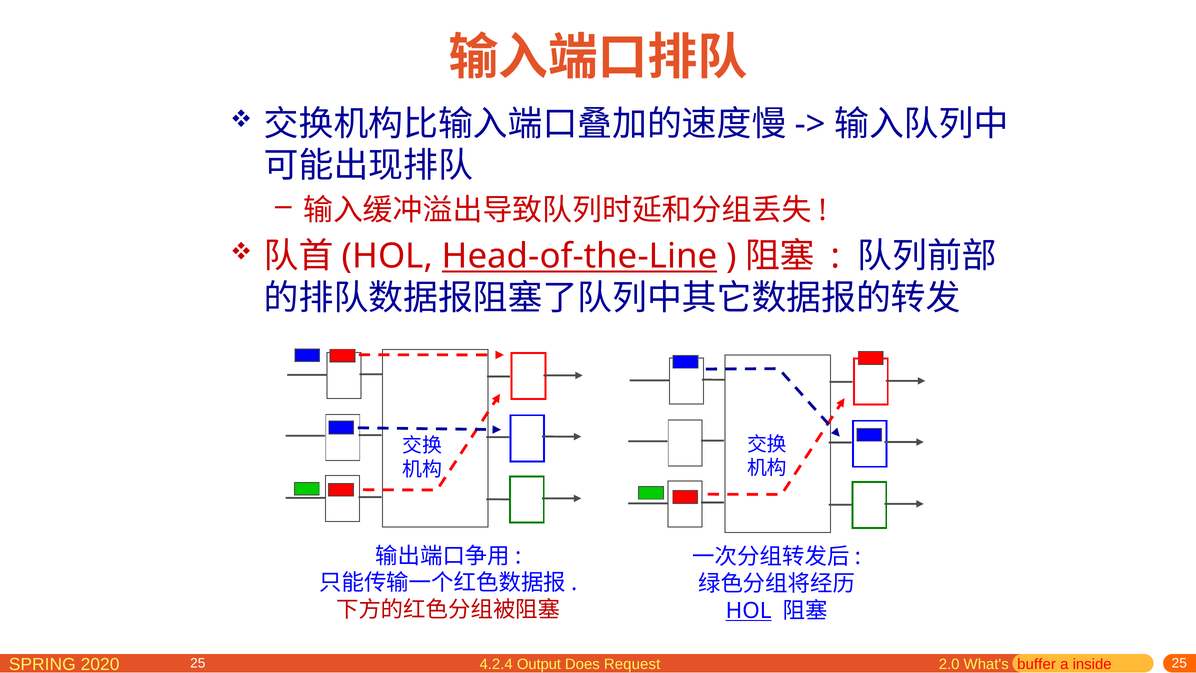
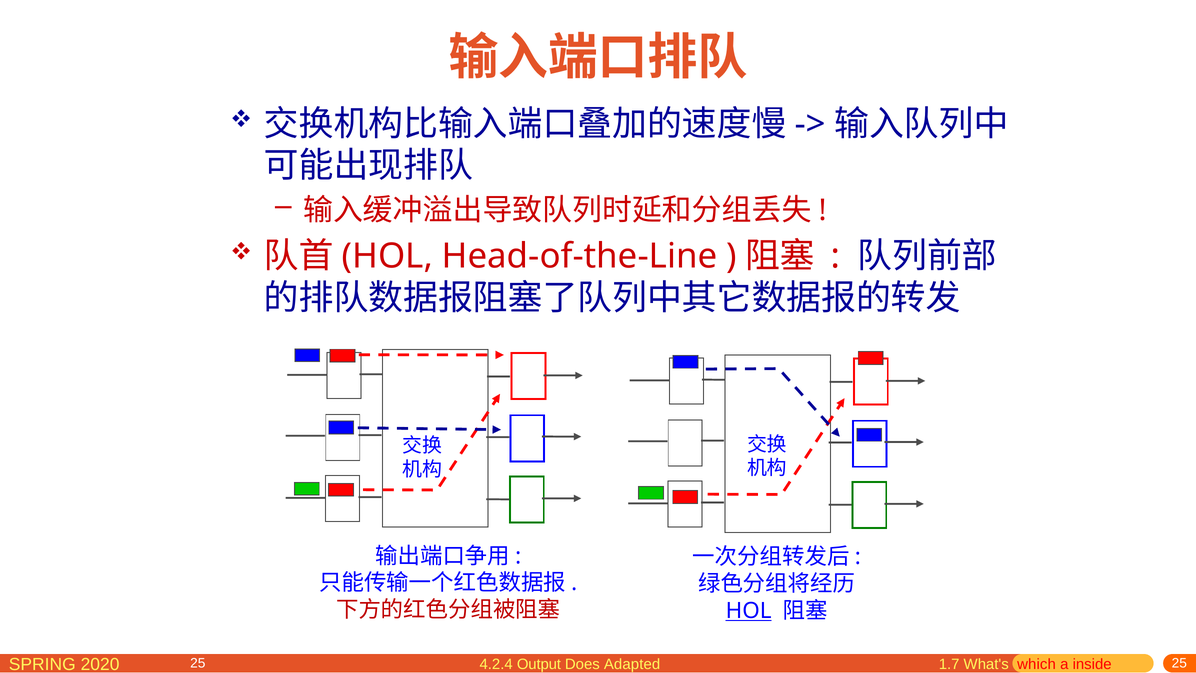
Head-of-the-Line underline: present -> none (580, 256)
Request: Request -> Adapted (632, 664)
2.0: 2.0 -> 1.7 (949, 664)
buffer: buffer -> which (1037, 664)
